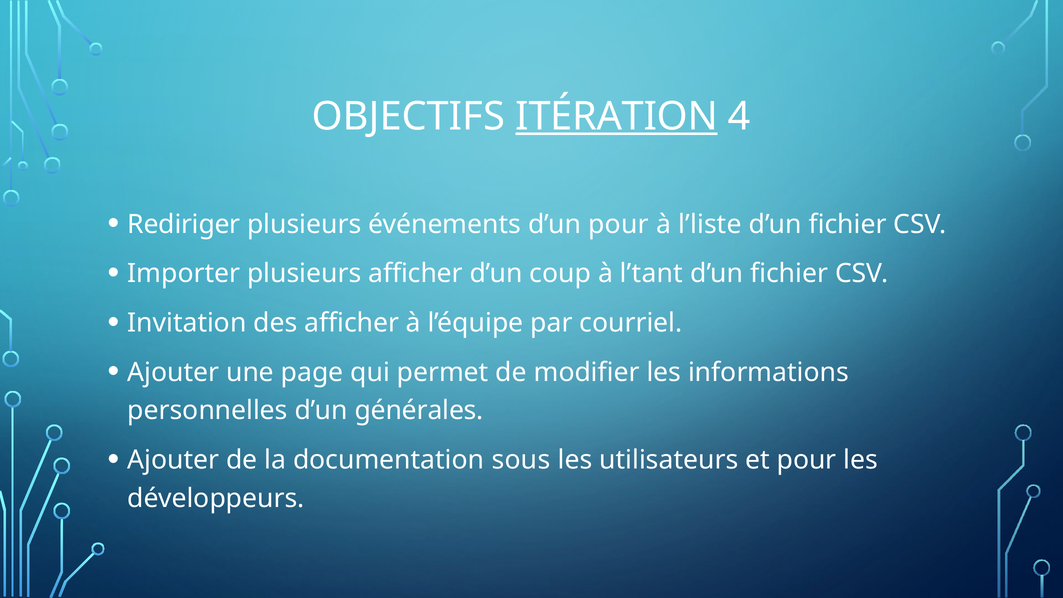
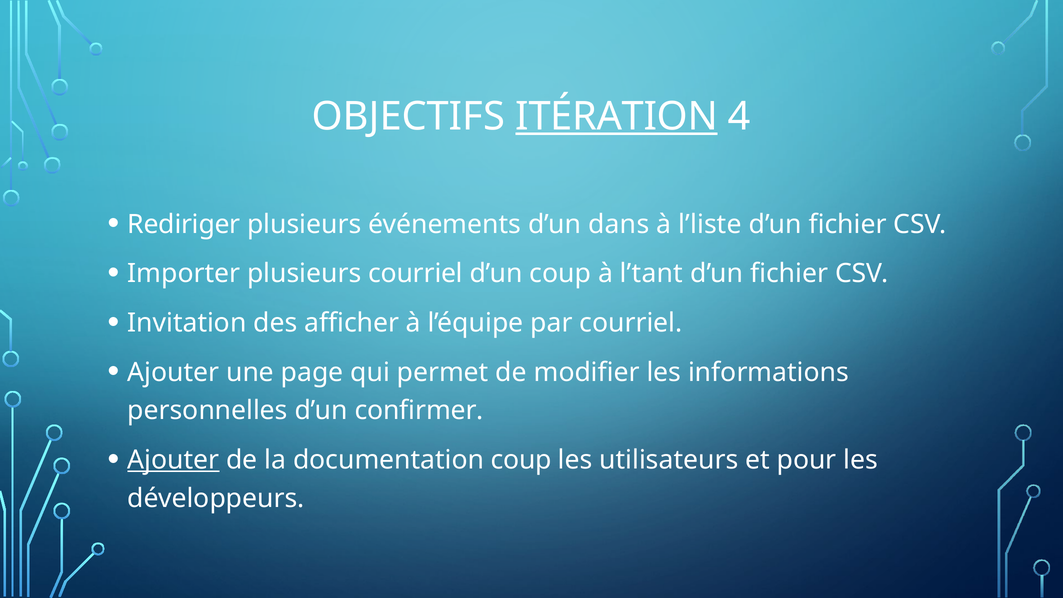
d’un pour: pour -> dans (619, 224)
plusieurs afficher: afficher -> courriel (416, 274)
générales: générales -> confirmer (419, 411)
Ajouter underline: none -> present (173, 460)
documentation sous: sous -> coup (521, 460)
